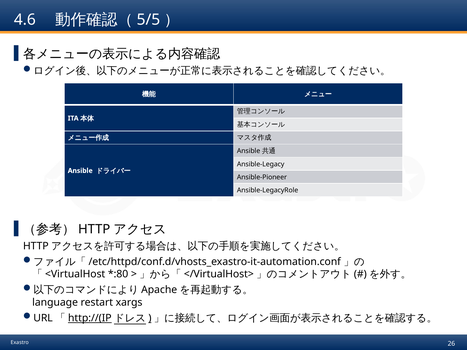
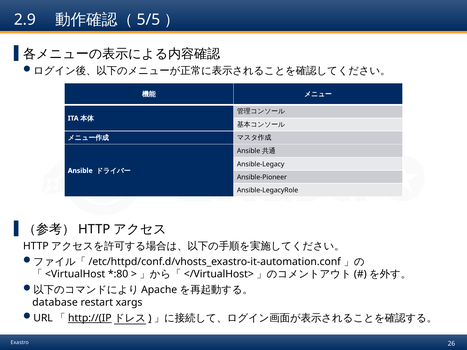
4.6: 4.6 -> 2.9 (25, 20)
language: language -> database (55, 302)
